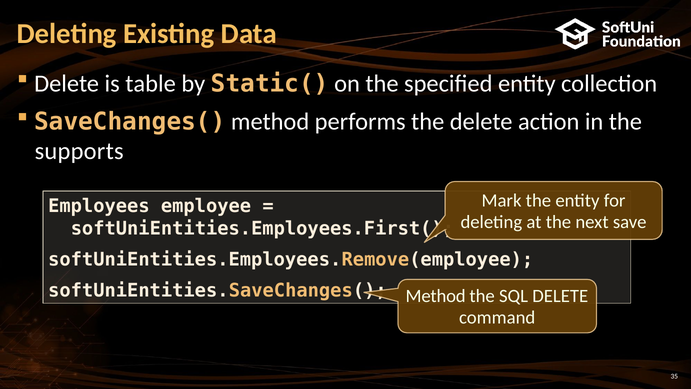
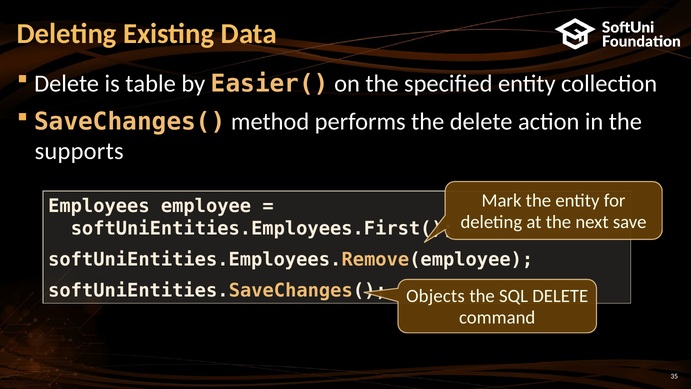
Static(: Static( -> Easier( (270, 84)
Method: Method -> Objects (435, 296)
